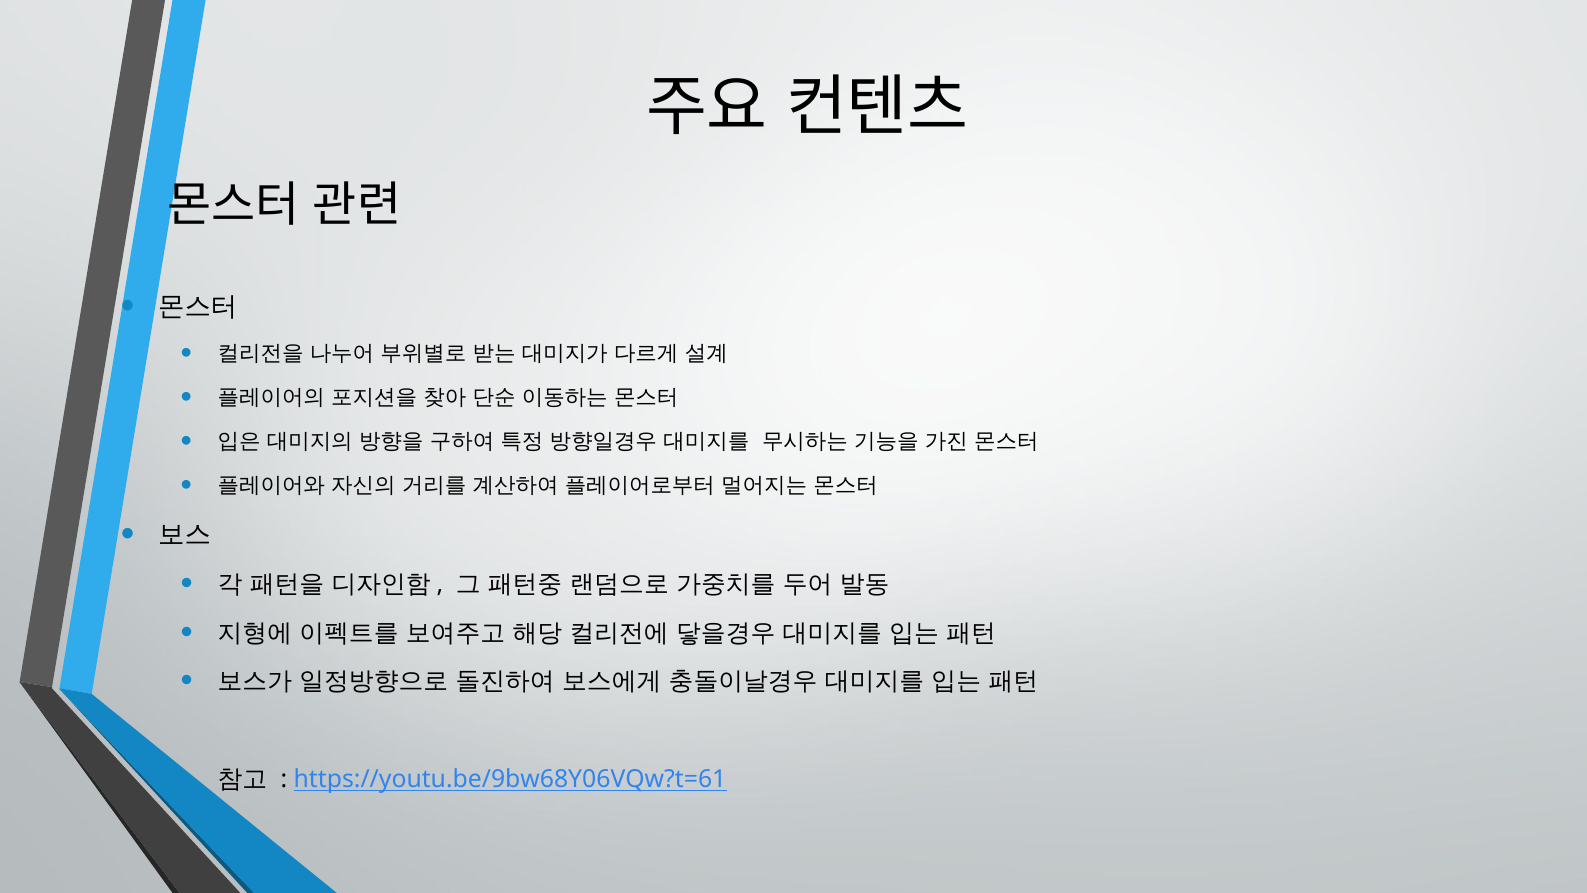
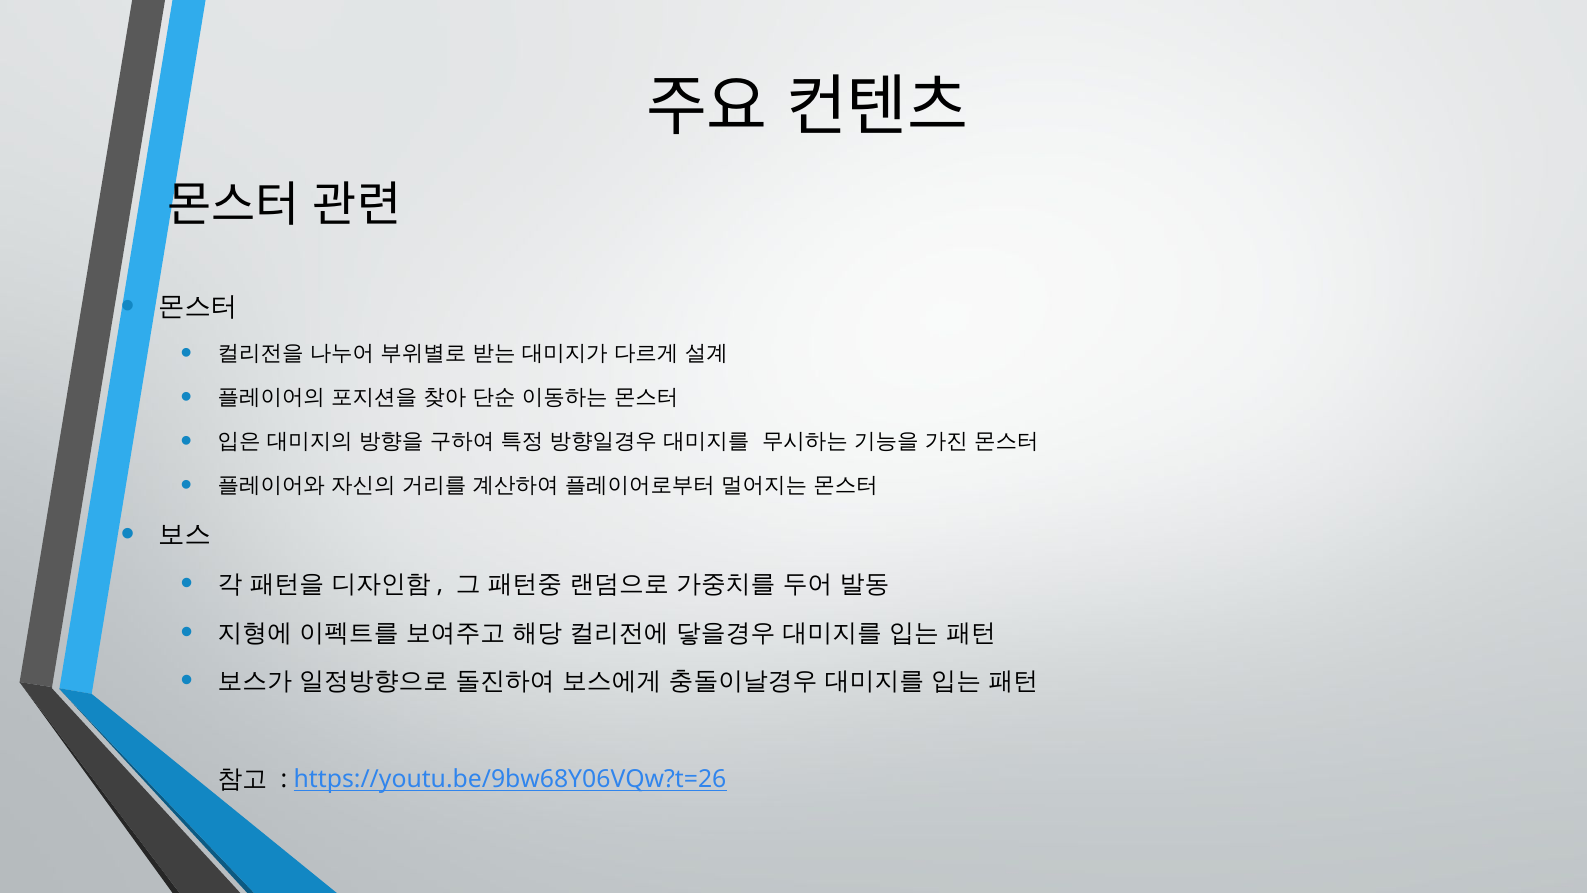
https://youtu.be/9bw68Y06VQw?t=61: https://youtu.be/9bw68Y06VQw?t=61 -> https://youtu.be/9bw68Y06VQw?t=26 (510, 779)
